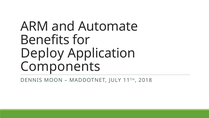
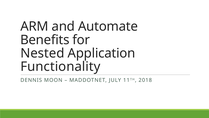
Deploy: Deploy -> Nested (42, 53)
Components: Components -> Functionality (60, 66)
